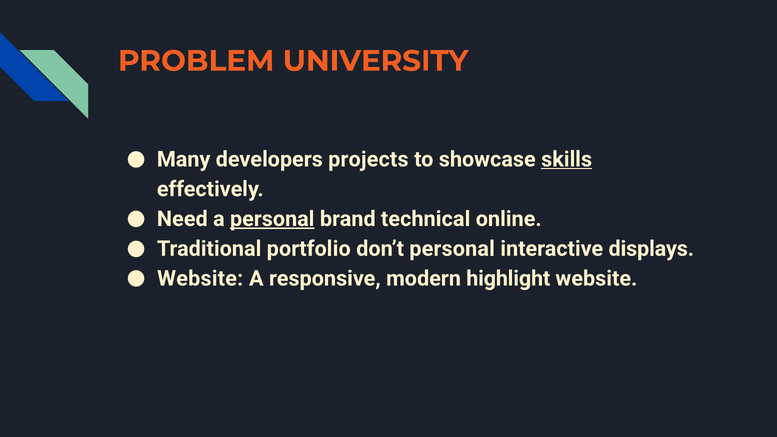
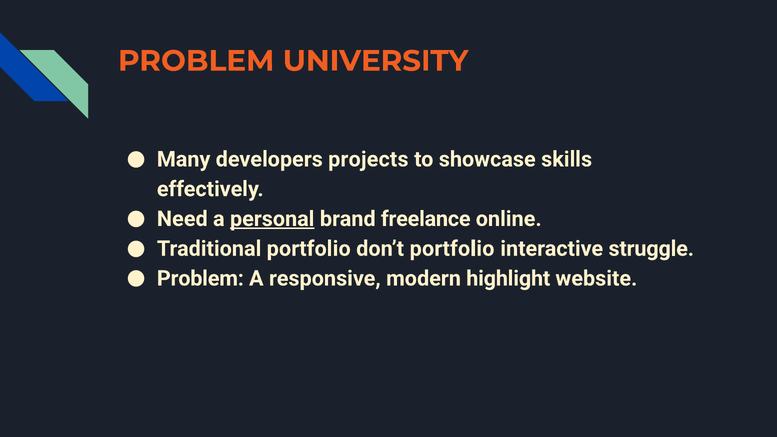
skills underline: present -> none (567, 159)
technical: technical -> freelance (426, 219)
don’t personal: personal -> portfolio (452, 249)
displays: displays -> struggle (651, 249)
Website: Website -> Problem (200, 278)
